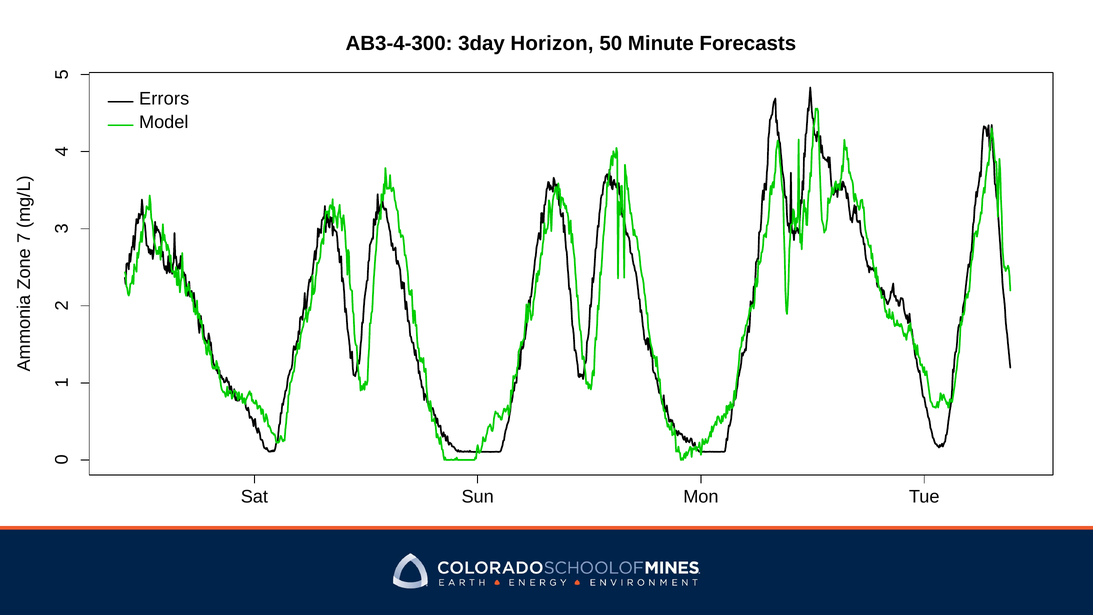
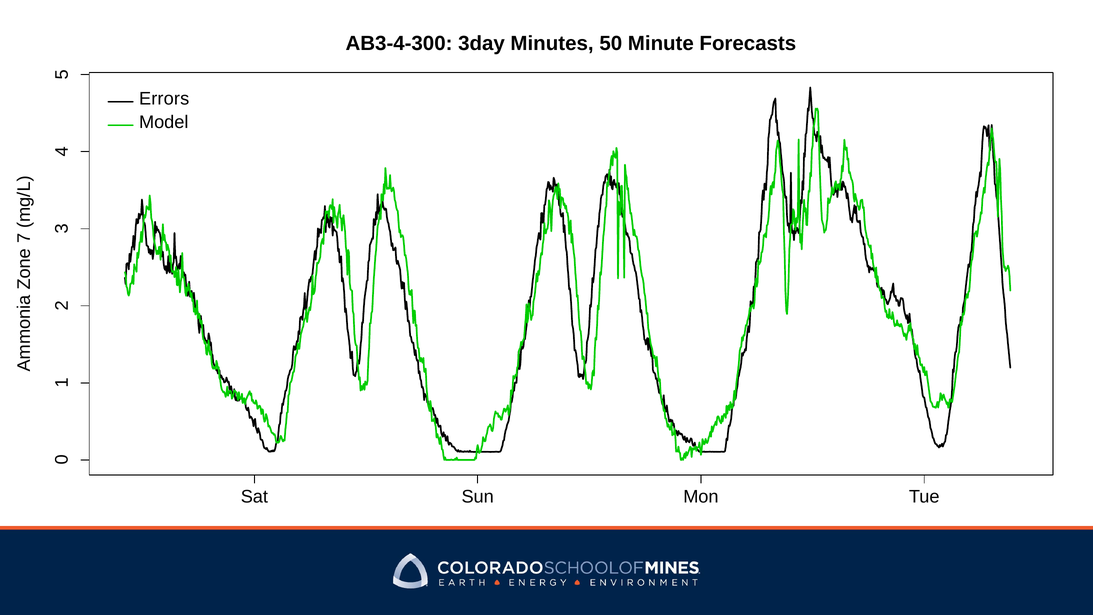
Horizon: Horizon -> Minutes (552, 44)
